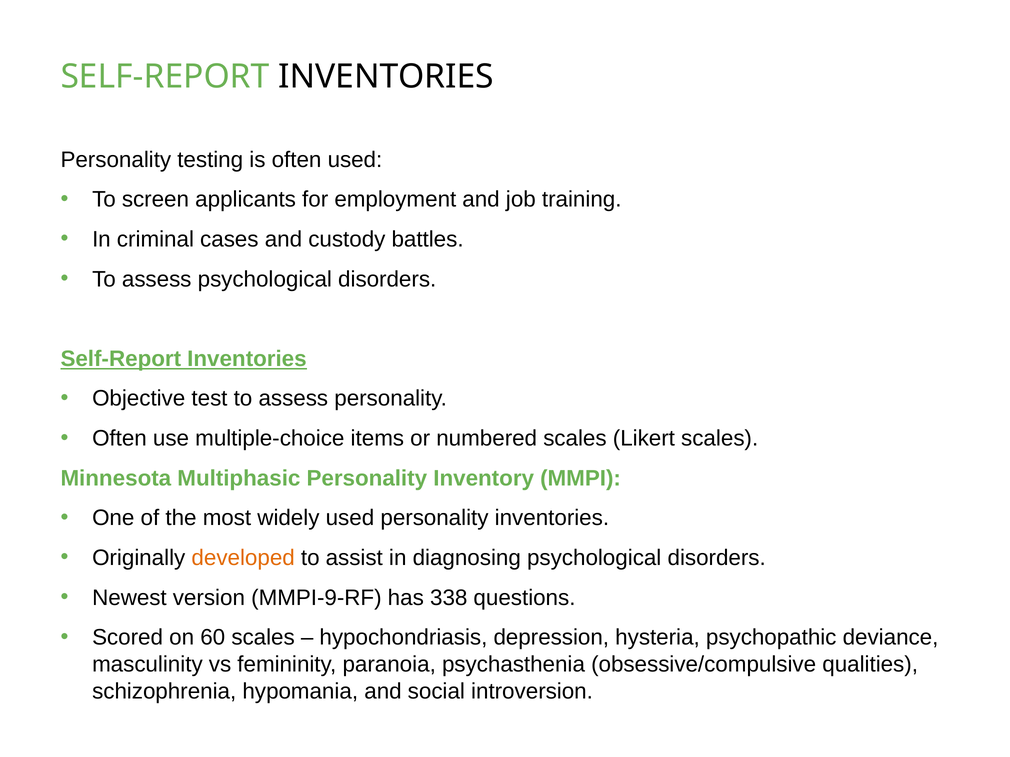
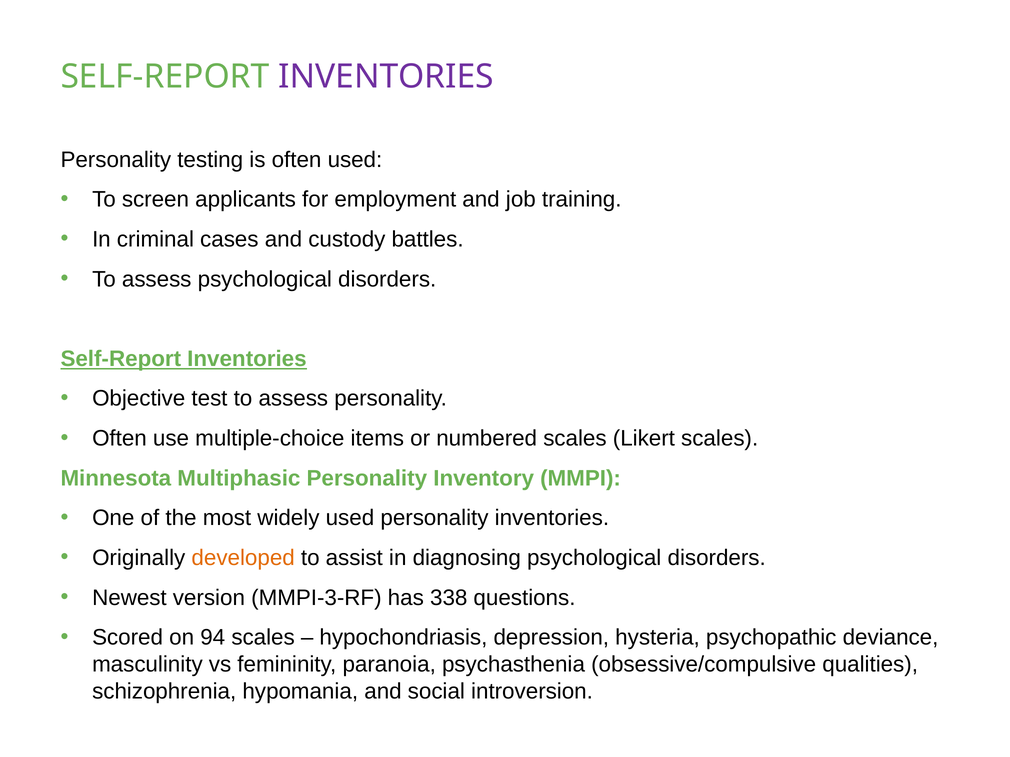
INVENTORIES colour: black -> purple (386, 77)
MMPI-9-RF: MMPI-9-RF -> MMPI-3-RF (316, 598)
60: 60 -> 94 (213, 638)
